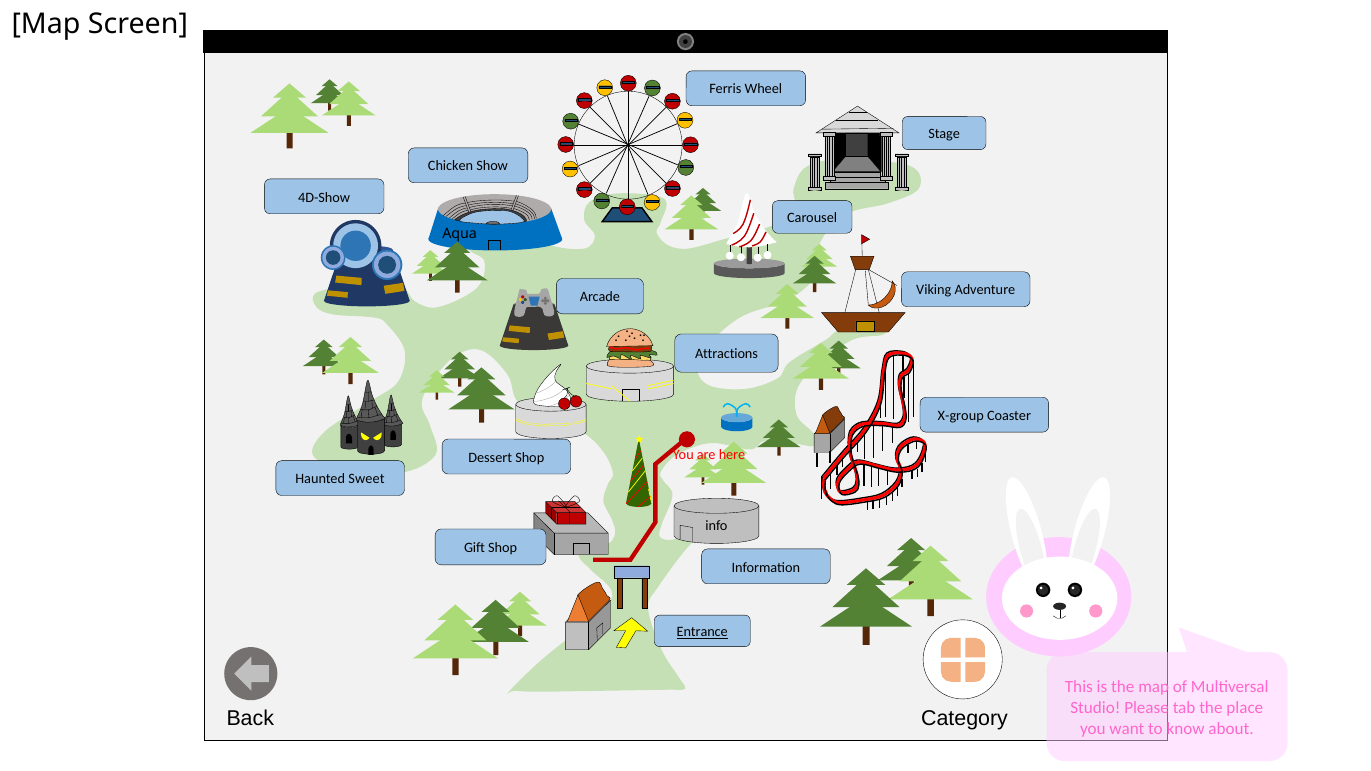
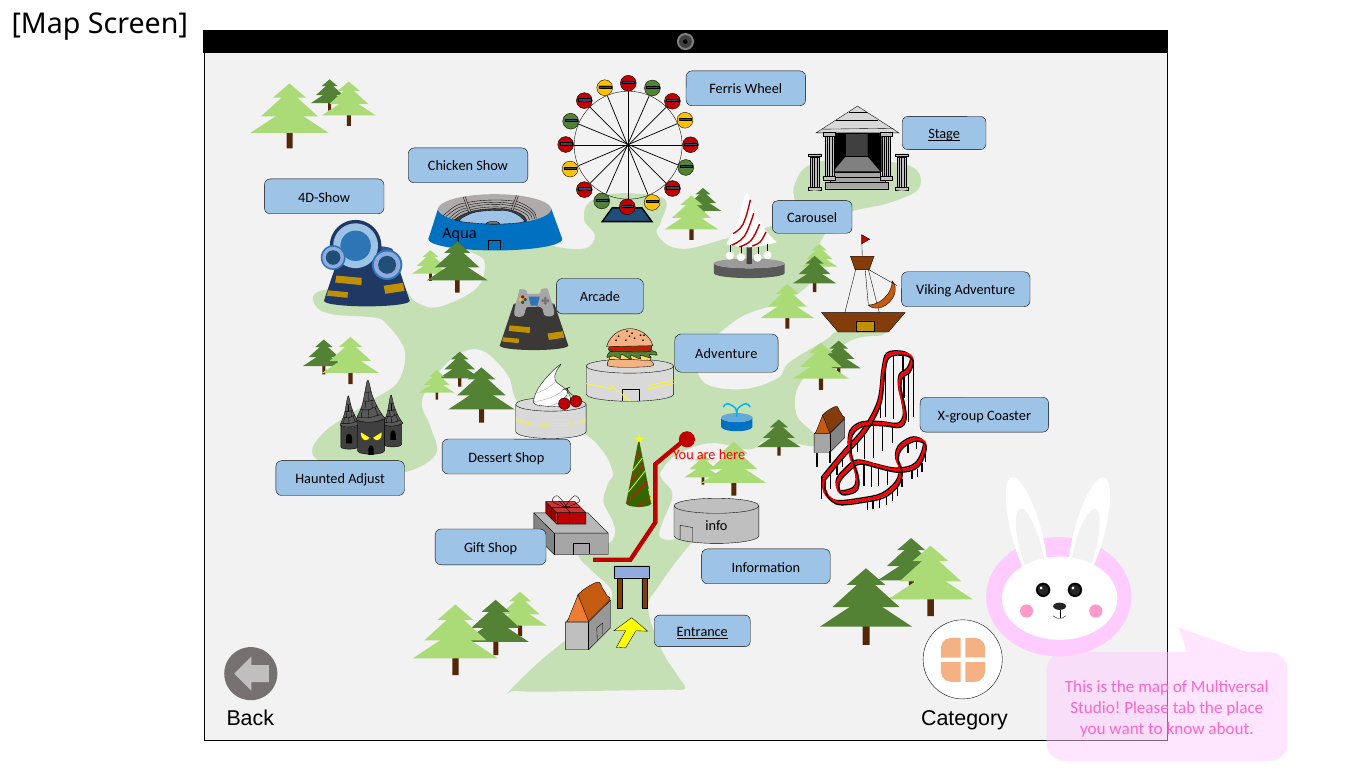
Stage underline: none -> present (944, 134)
Attractions: Attractions -> Adventure (726, 354)
Sweet: Sweet -> Adjust (367, 479)
